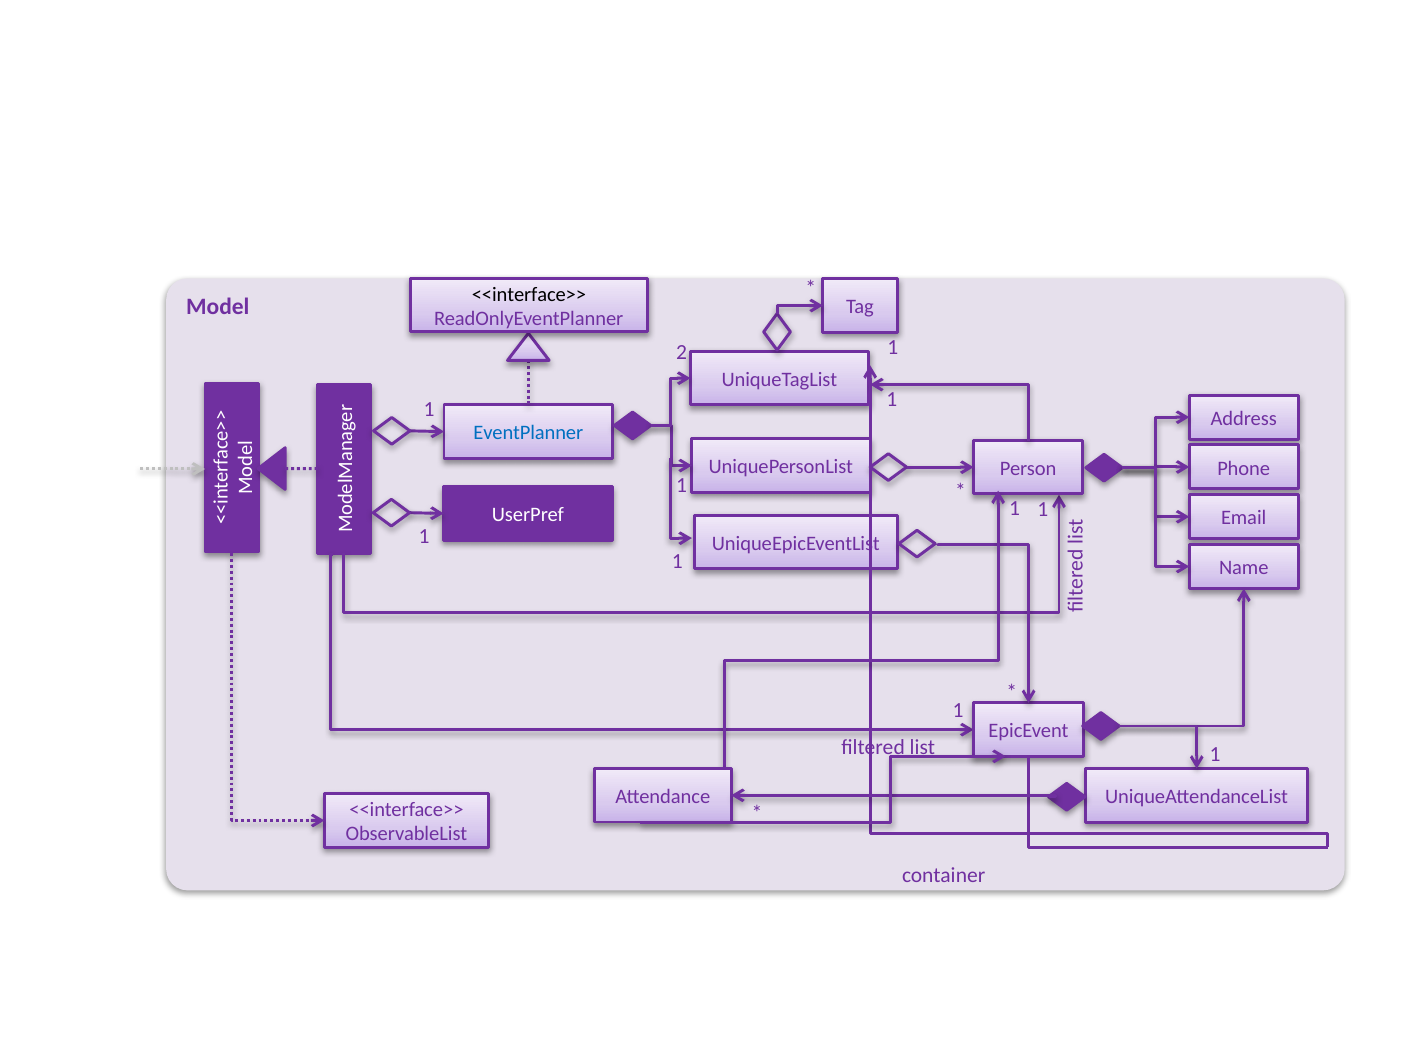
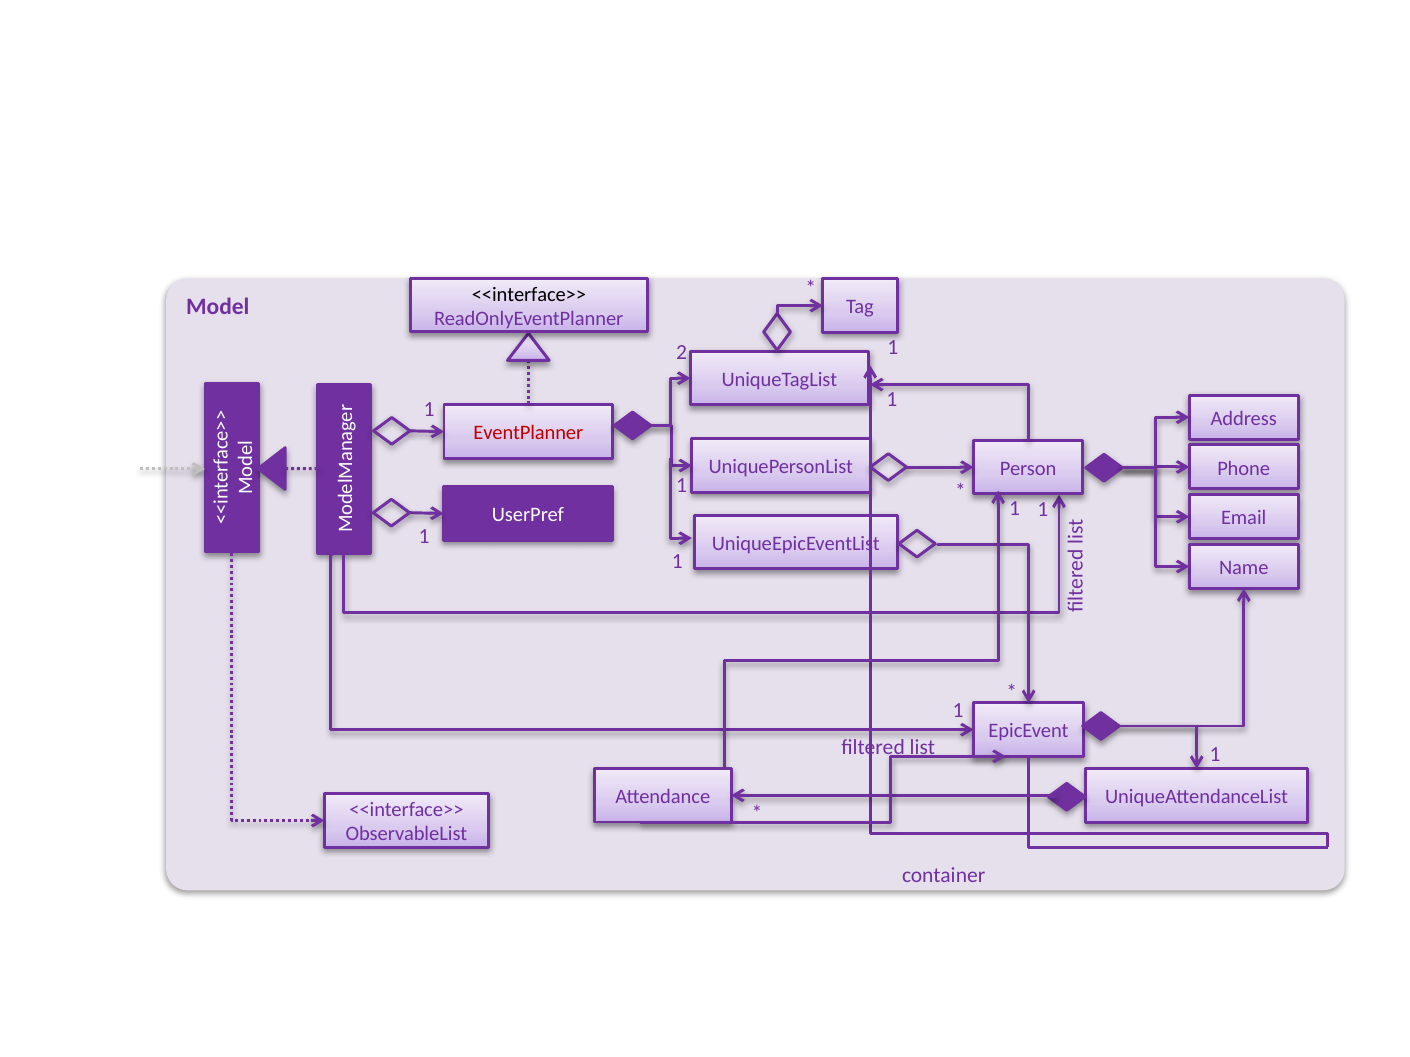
EventPlanner colour: blue -> red (528, 433)
